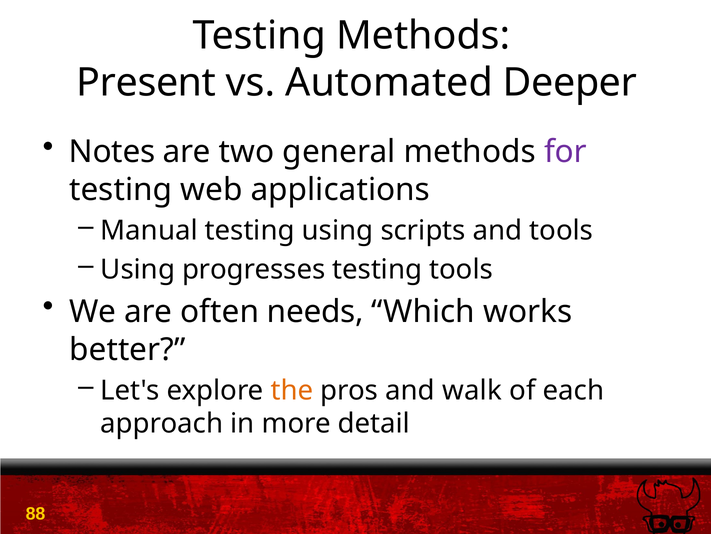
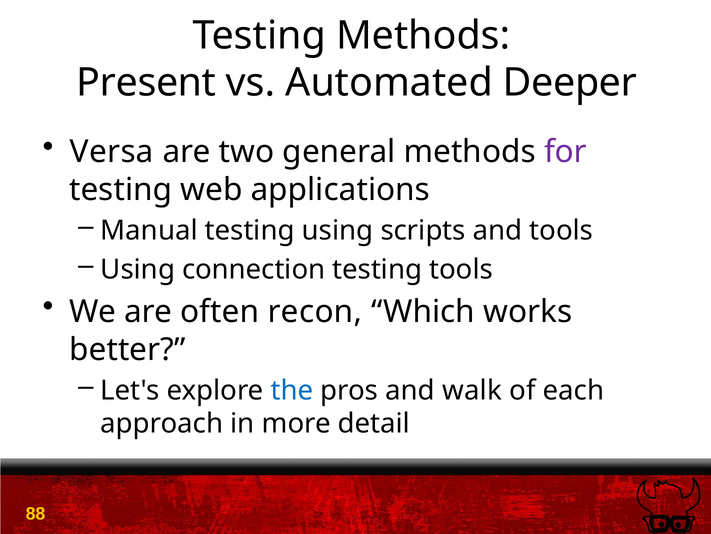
Notes: Notes -> Versa (112, 152)
progresses: progresses -> connection (254, 269)
needs: needs -> recon (315, 311)
the colour: orange -> blue (292, 390)
